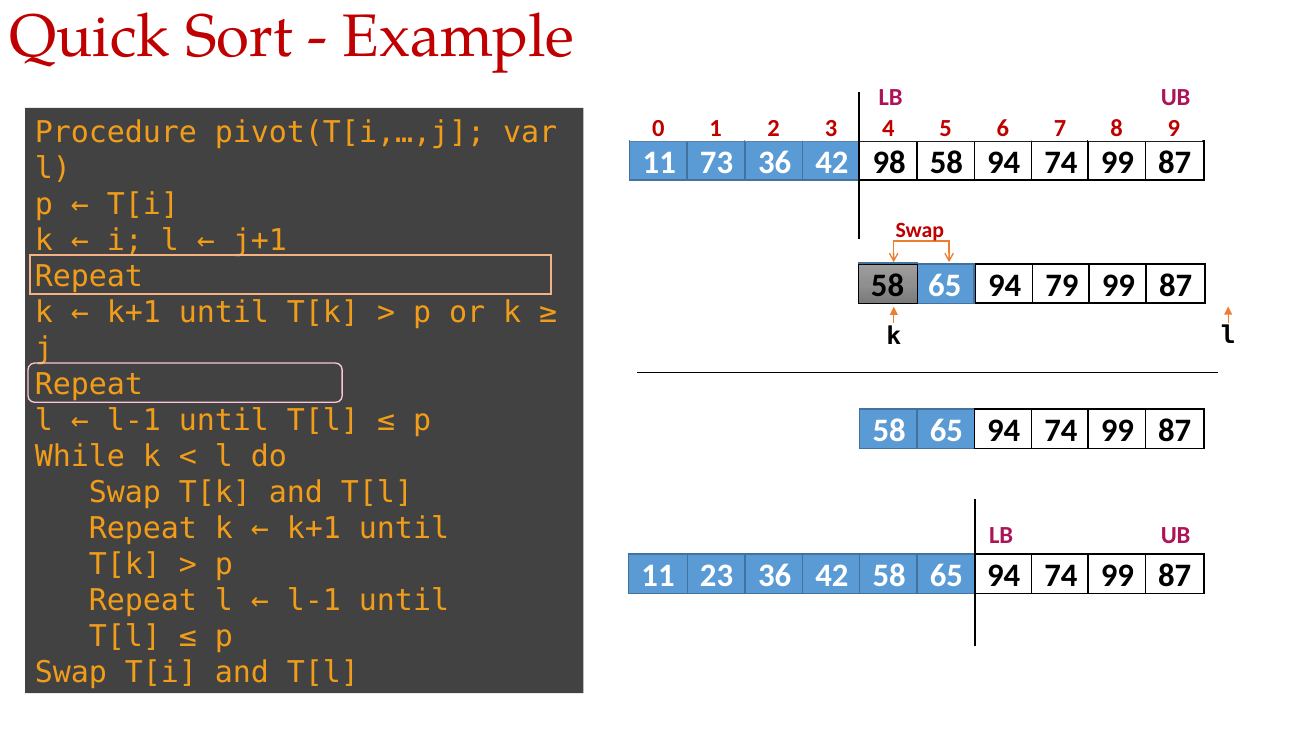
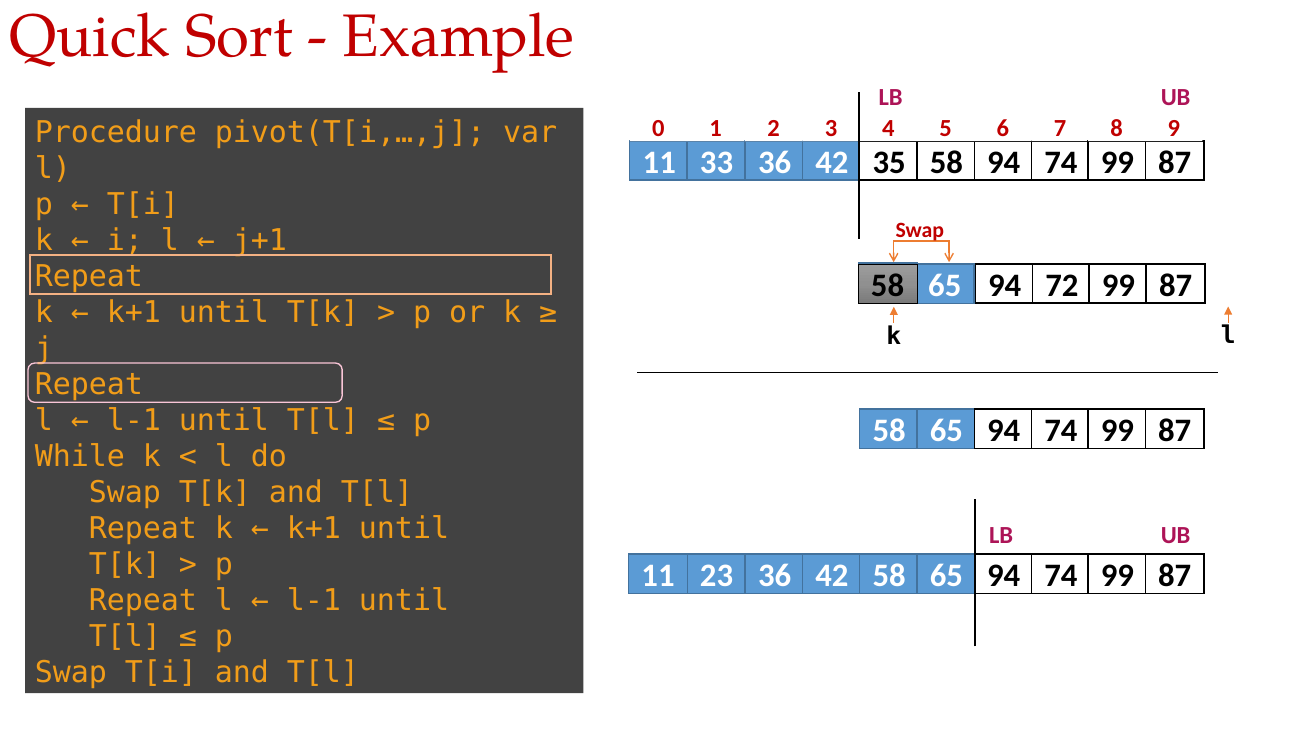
73: 73 -> 33 (717, 163)
98: 98 -> 35 (889, 163)
79: 79 -> 72 (1062, 286)
